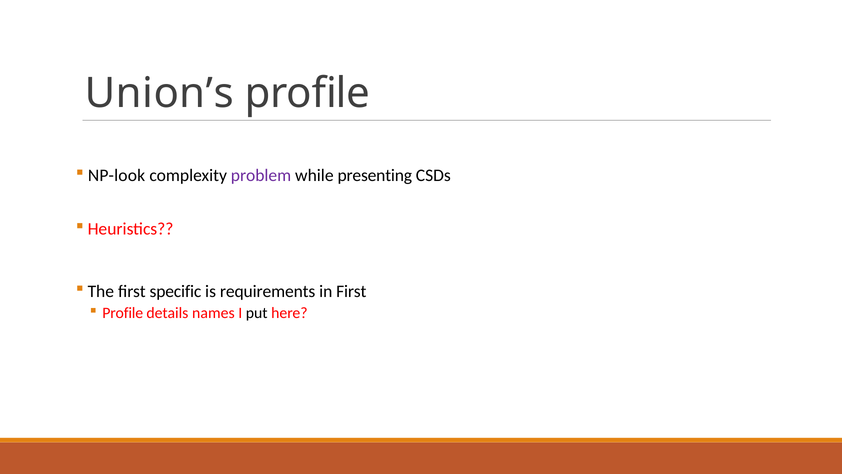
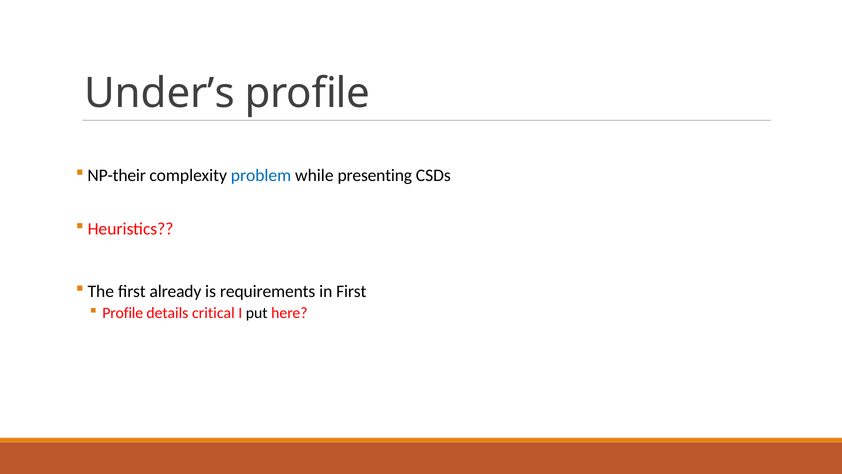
Union’s: Union’s -> Under’s (160, 93)
NP-look: NP-look -> NP-their (117, 175)
problem colour: purple -> blue (261, 175)
specific: specific -> already (175, 291)
names: names -> critical (213, 313)
